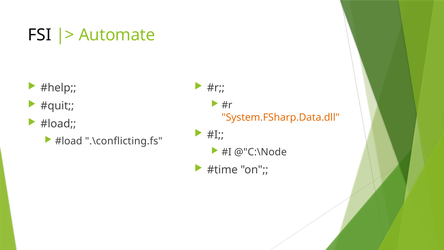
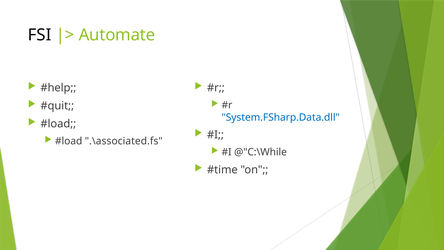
System.FSharp.Data.dll colour: orange -> blue (281, 117)
.\conflicting.fs: .\conflicting.fs -> .\associated.fs (124, 141)
@"C:\Node: @"C:\Node -> @"C:\While (261, 152)
